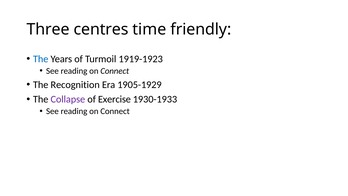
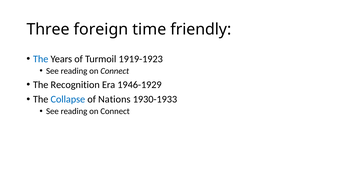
centres: centres -> foreign (101, 29)
1905-1929: 1905-1929 -> 1946-1929 (140, 85)
Collapse colour: purple -> blue (68, 99)
Exercise: Exercise -> Nations (114, 99)
